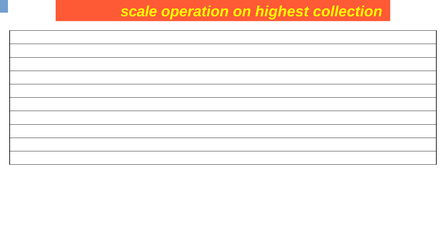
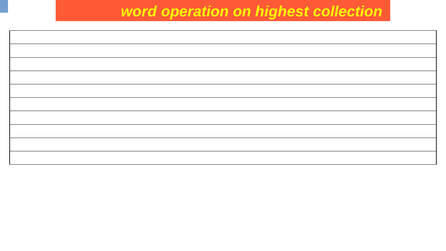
scale: scale -> word (139, 12)
